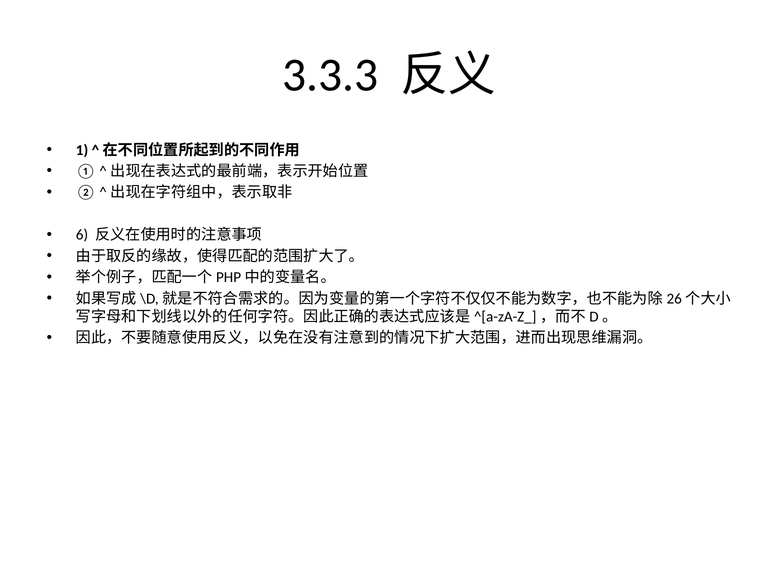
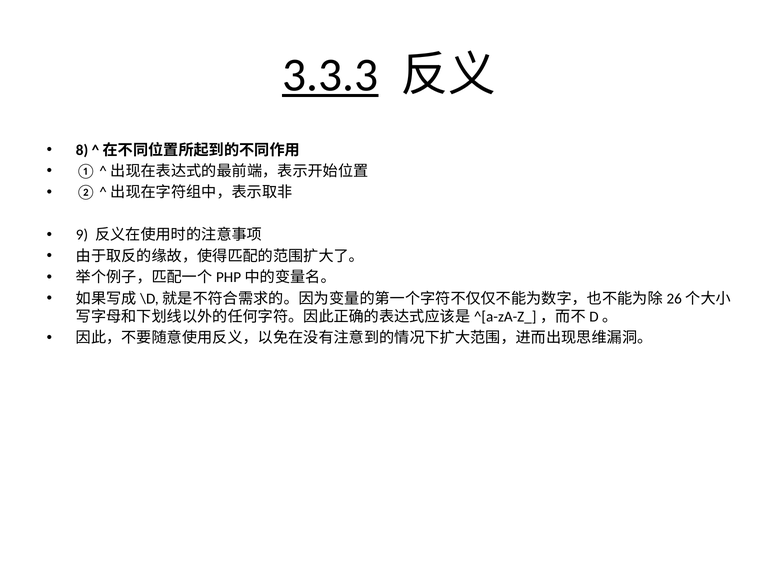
3.3.3 underline: none -> present (330, 75)
1: 1 -> 8 (82, 150)
6: 6 -> 9 (82, 235)
